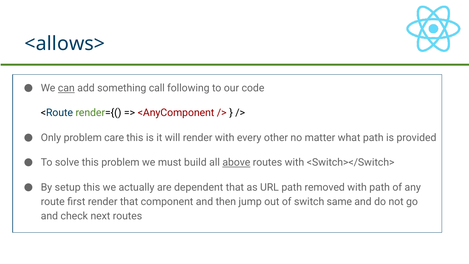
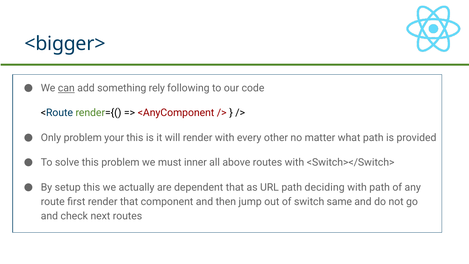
<allows>: <allows> -> <bigger> (65, 44)
call: call -> rely (157, 88)
care: care -> your (114, 138)
build: build -> inner (195, 162)
above underline: present -> none (236, 162)
removed: removed -> deciding (325, 187)
